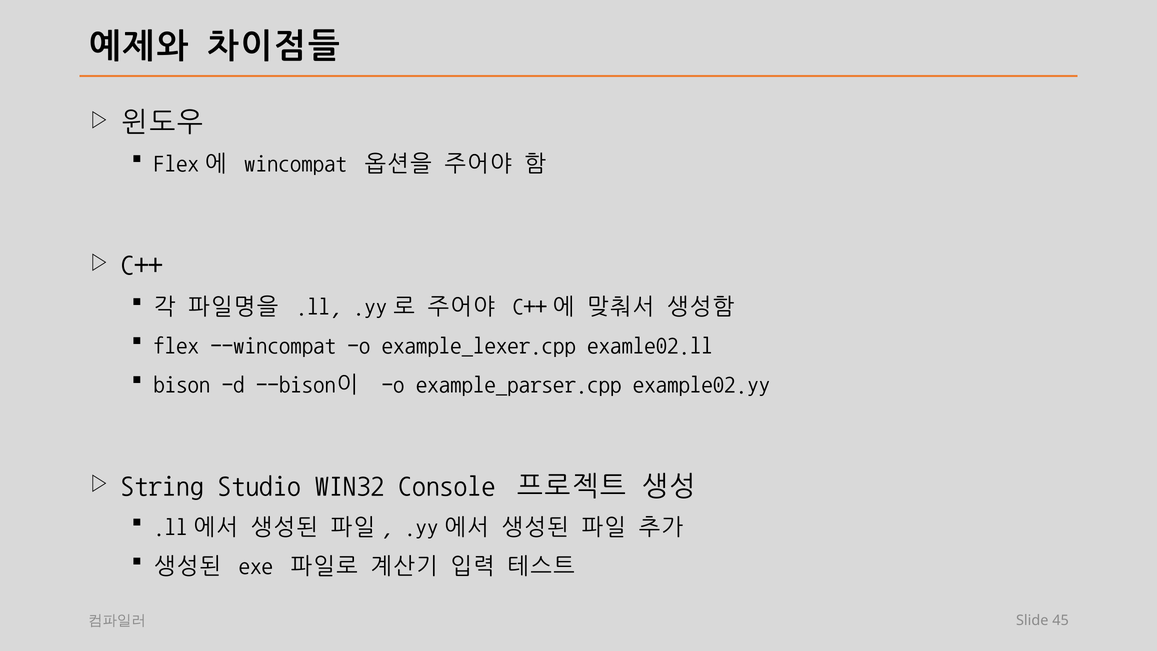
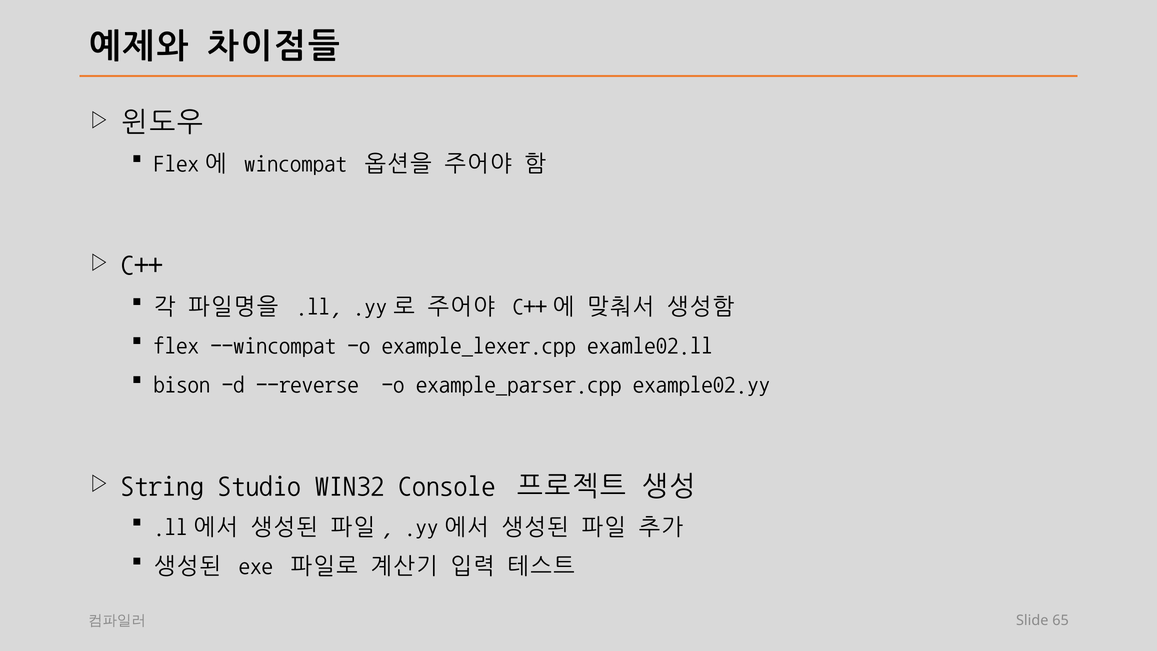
--bison이: --bison이 -> --reverse (307, 384)
45: 45 -> 65 (1061, 620)
